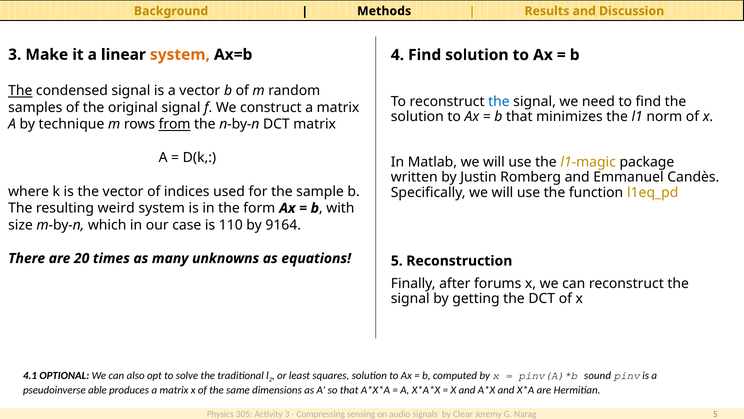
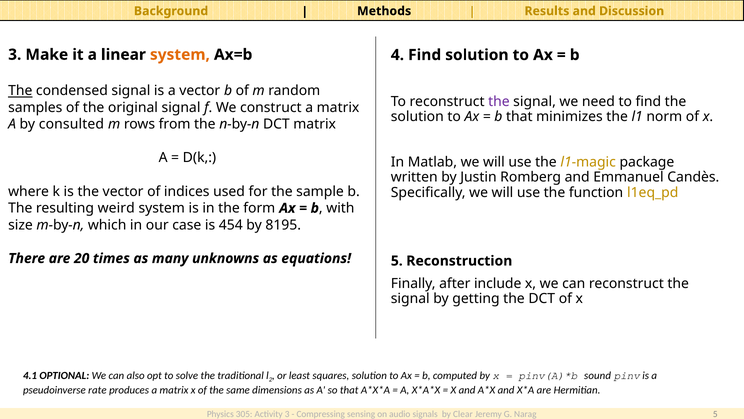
the colour: blue -> purple (499, 101)
technique: technique -> consulted (71, 124)
from underline: present -> none (175, 124)
110: 110 -> 454 (231, 225)
9164: 9164 -> 8195 (283, 225)
forums: forums -> include (498, 283)
able: able -> rate (97, 390)
